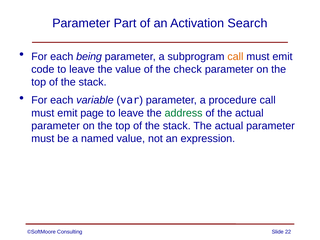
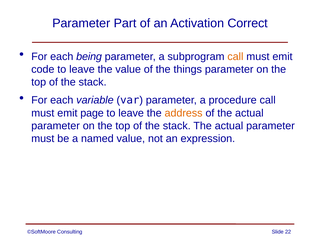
Search: Search -> Correct (248, 23)
check: check -> things (188, 69)
address colour: green -> orange (184, 113)
